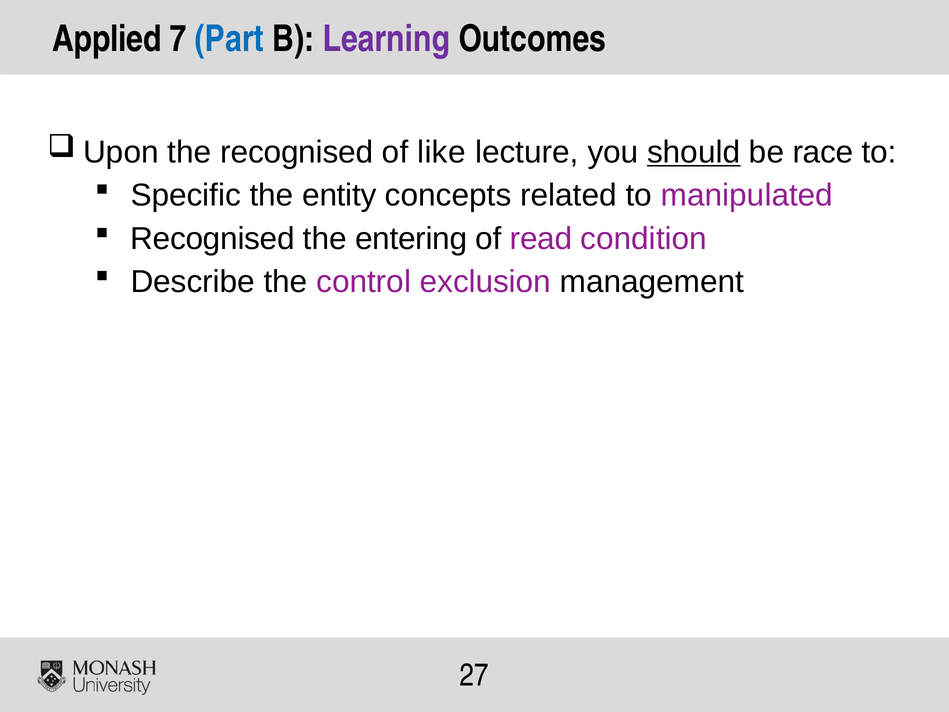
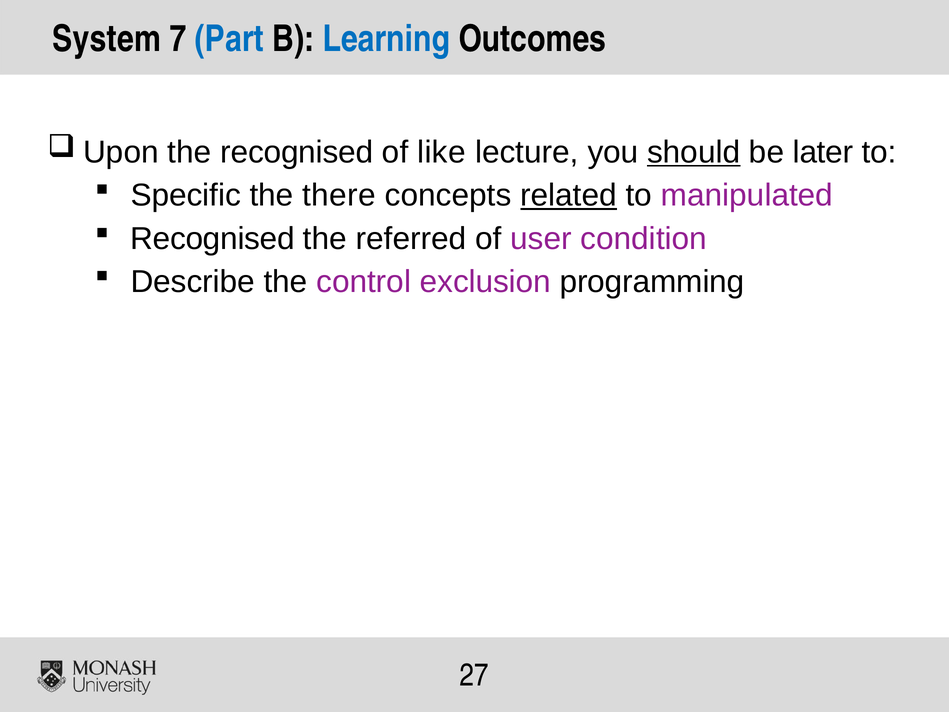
Applied: Applied -> System (107, 39)
Learning colour: purple -> blue (386, 39)
race: race -> later (823, 152)
entity: entity -> there (339, 195)
related underline: none -> present (569, 195)
entering: entering -> referred (411, 239)
read: read -> user (541, 239)
management: management -> programming (652, 282)
